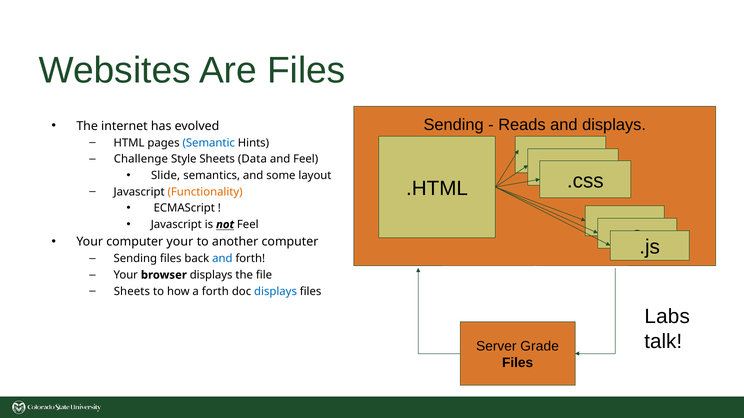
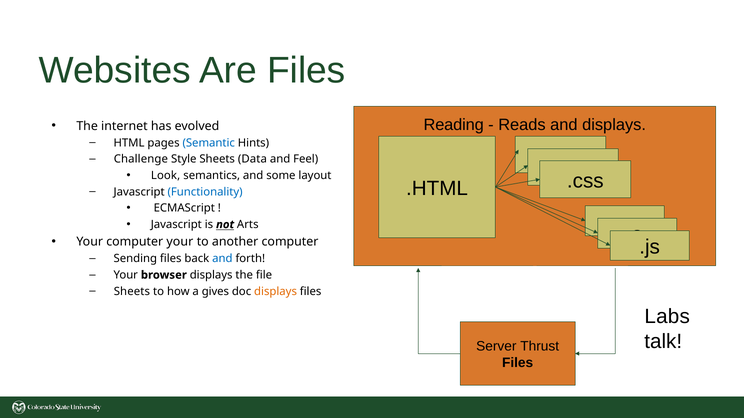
Sending: Sending -> Reading (454, 125)
Slide: Slide -> Look (166, 176)
Functionality colour: orange -> blue (205, 192)
not Feel: Feel -> Arts (248, 225)
a forth: forth -> gives (215, 292)
displays colour: blue -> orange (276, 292)
Grade: Grade -> Thrust (540, 347)
